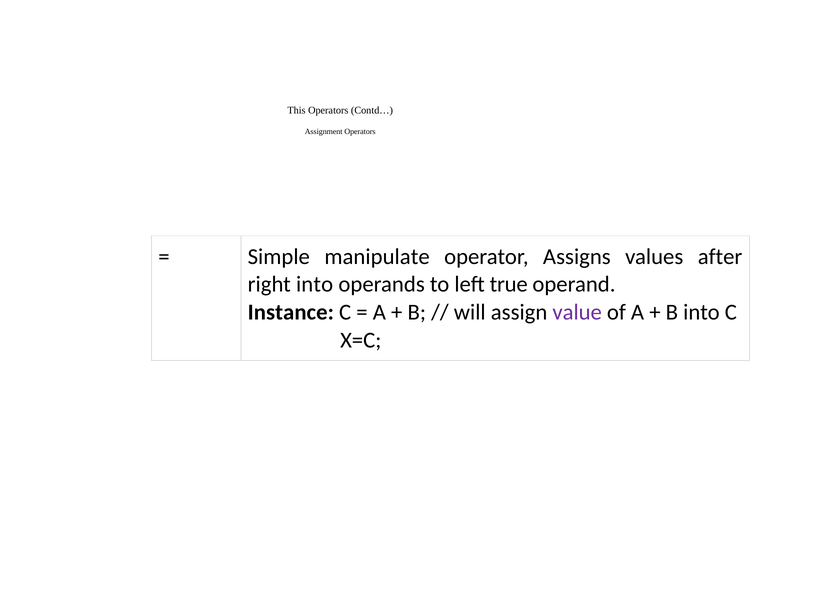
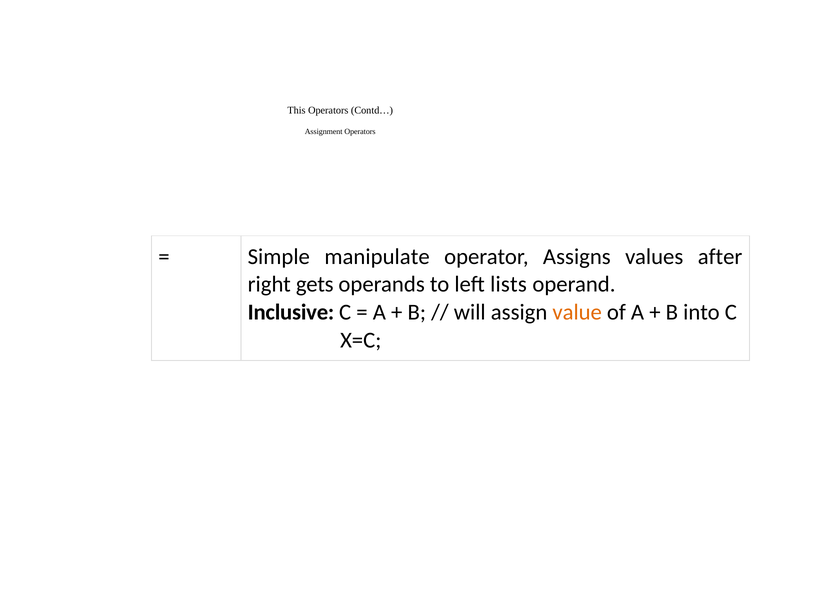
right into: into -> gets (315, 284)
true: true -> lists (508, 284)
Instance: Instance -> Inclusive (291, 312)
value colour: purple -> orange (577, 312)
